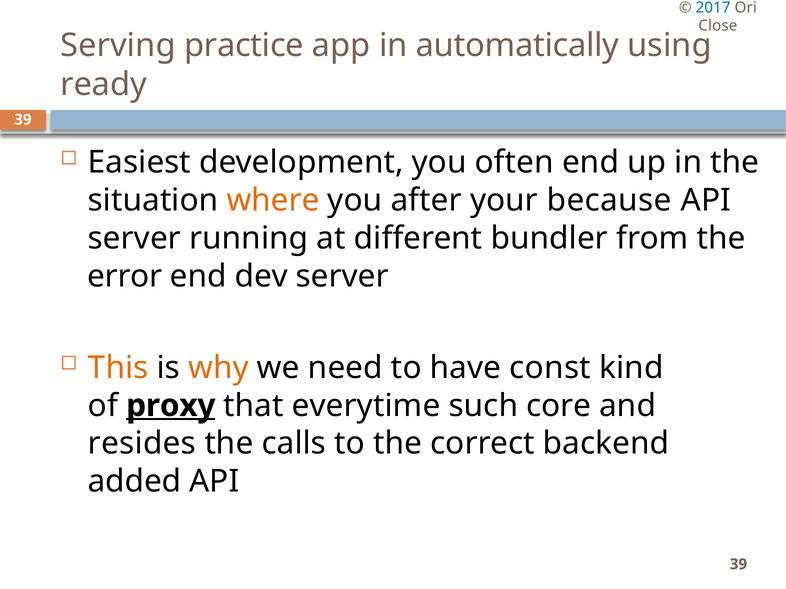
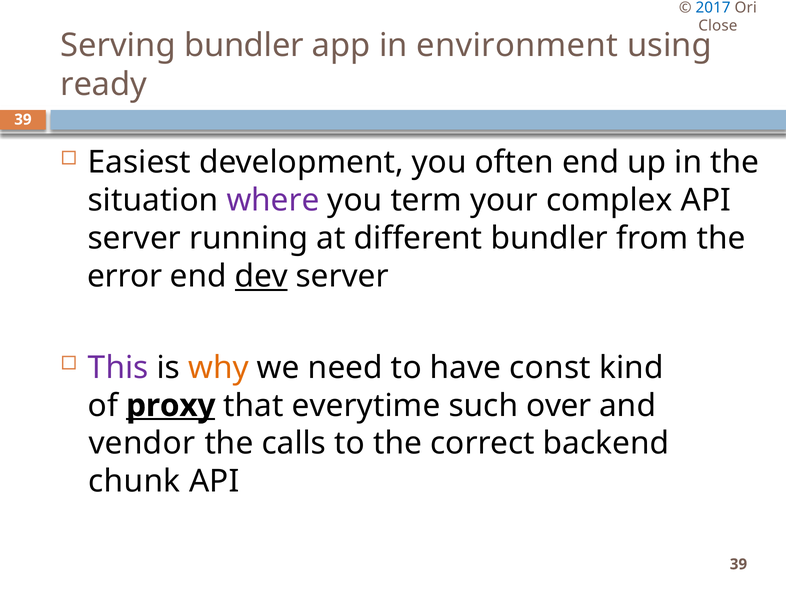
Serving practice: practice -> bundler (244, 45)
automatically: automatically -> environment (517, 45)
where colour: orange -> purple (273, 201)
after: after -> term (426, 201)
because: because -> complex (609, 201)
dev underline: none -> present (261, 277)
This colour: orange -> purple (118, 368)
core: core -> over (559, 406)
resides: resides -> vendor (142, 444)
added: added -> chunk (134, 482)
